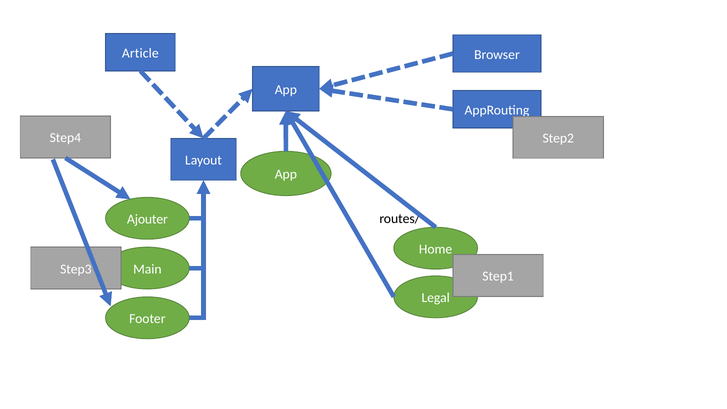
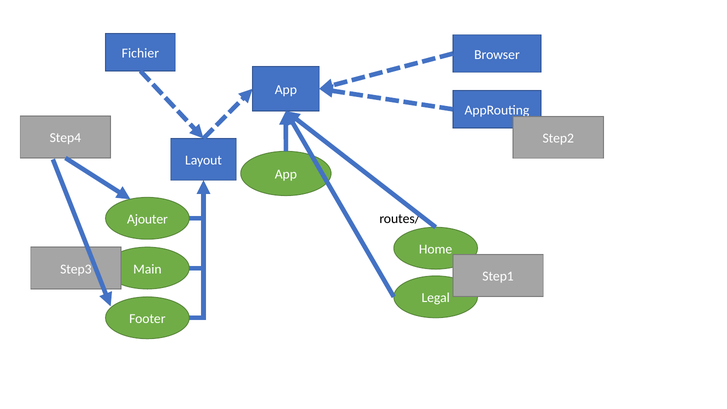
Article: Article -> Fichier (140, 53)
